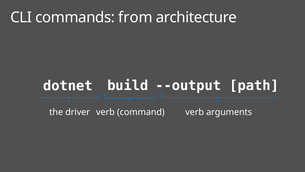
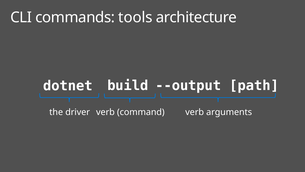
from: from -> tools (135, 17)
